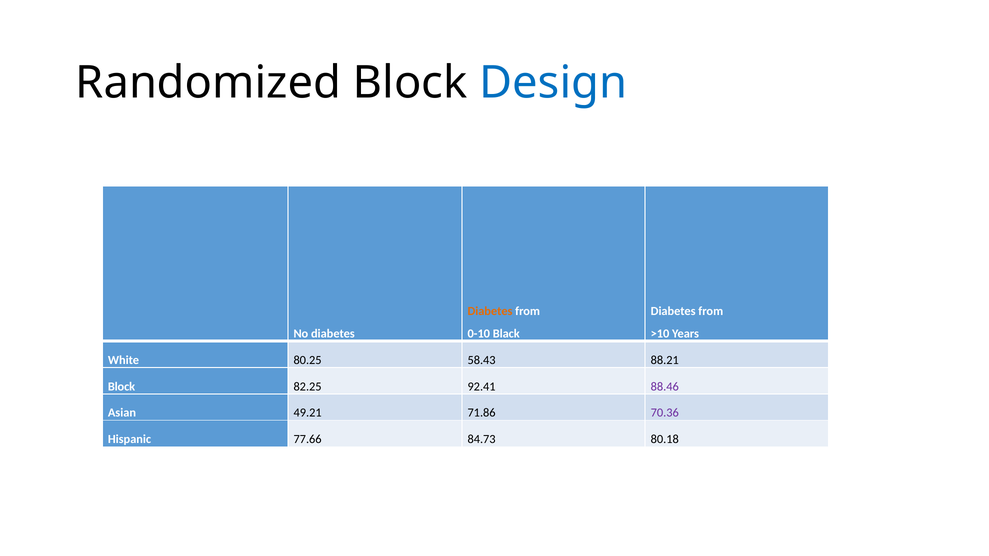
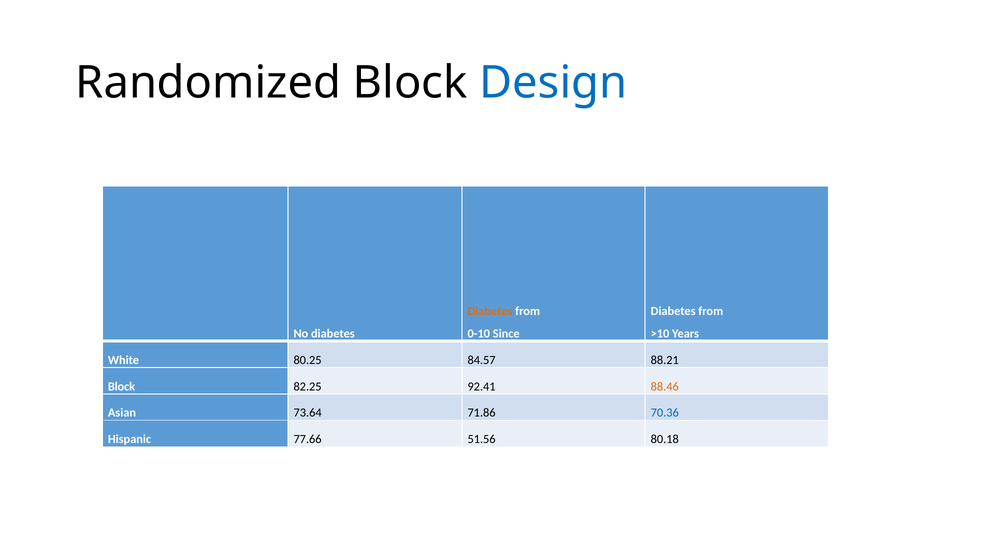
Black: Black -> Since (506, 334)
58.43: 58.43 -> 84.57 (482, 360)
88.46 colour: purple -> orange (665, 387)
49.21: 49.21 -> 73.64 (308, 413)
70.36 colour: purple -> blue (665, 413)
84.73: 84.73 -> 51.56 (482, 440)
